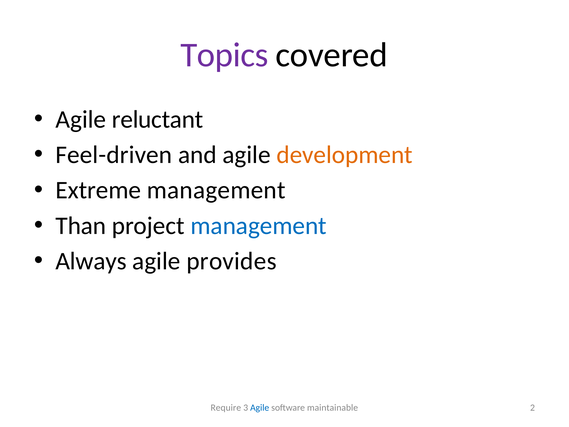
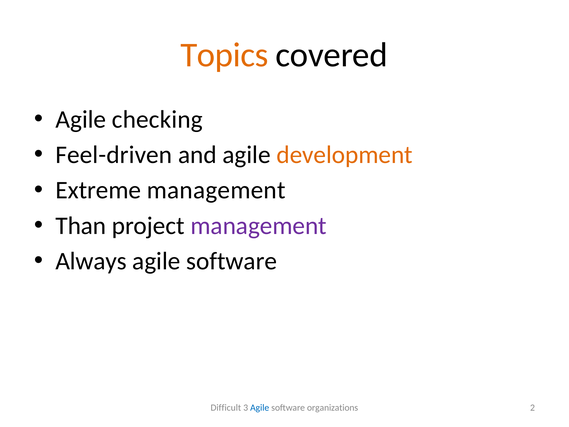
Topics colour: purple -> orange (224, 55)
reluctant: reluctant -> checking (157, 119)
management colour: blue -> purple (259, 226)
provides: provides -> software (232, 261)
Require: Require -> Difficult (226, 408)
maintainable: maintainable -> organizations (333, 408)
